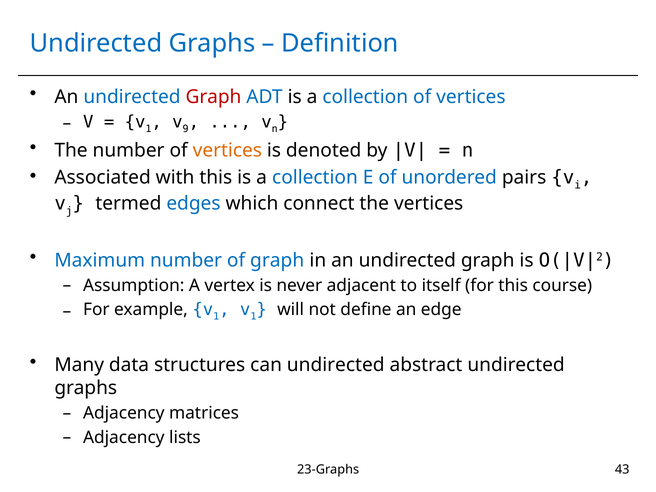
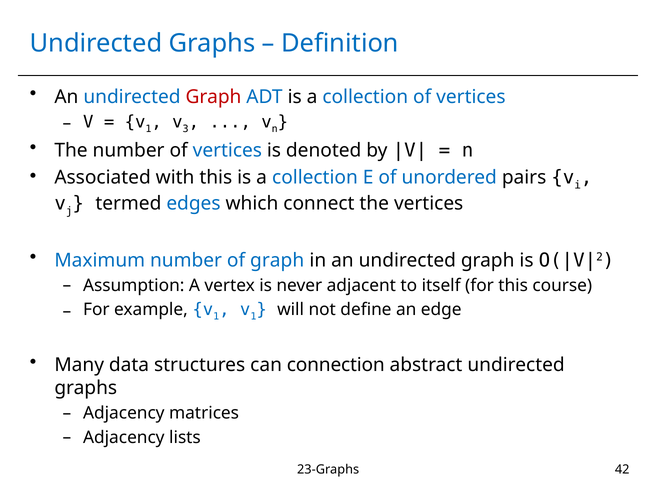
9: 9 -> 3 (186, 129)
vertices colour: orange -> blue (227, 151)
can undirected: undirected -> connection (336, 365)
43: 43 -> 42 (622, 470)
